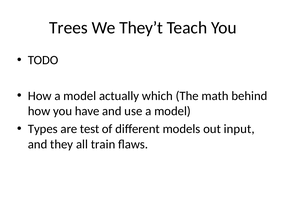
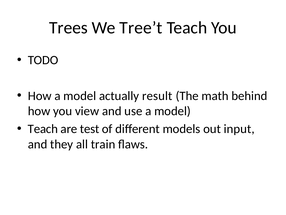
They’t: They’t -> Tree’t (141, 28)
which: which -> result (157, 96)
have: have -> view (87, 111)
Types: Types -> Teach (43, 129)
